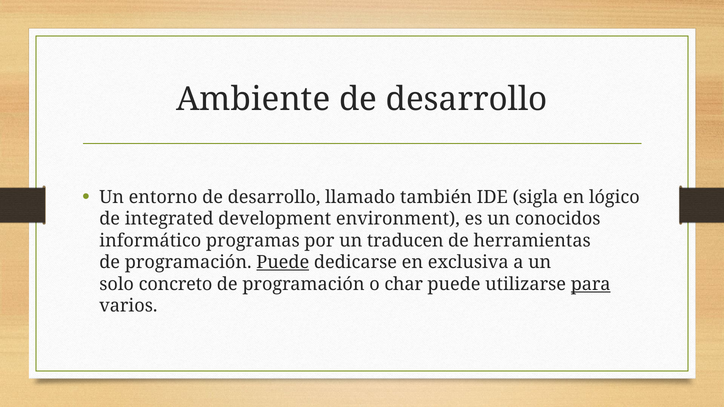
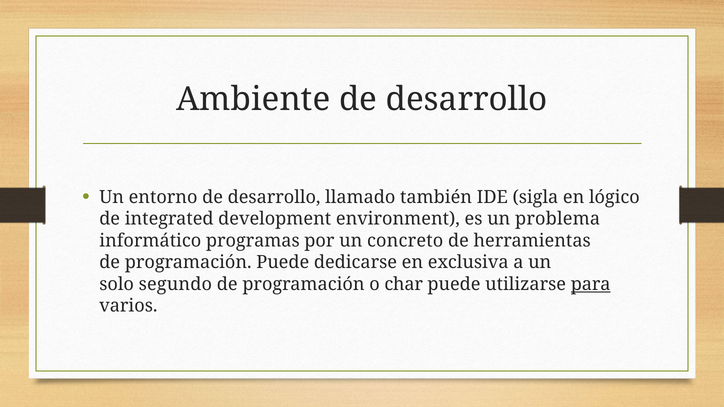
conocidos: conocidos -> problema (558, 219)
traducen: traducen -> concreto (405, 241)
Puede underline: present -> none (283, 263)
concreto: concreto -> segundo (175, 284)
